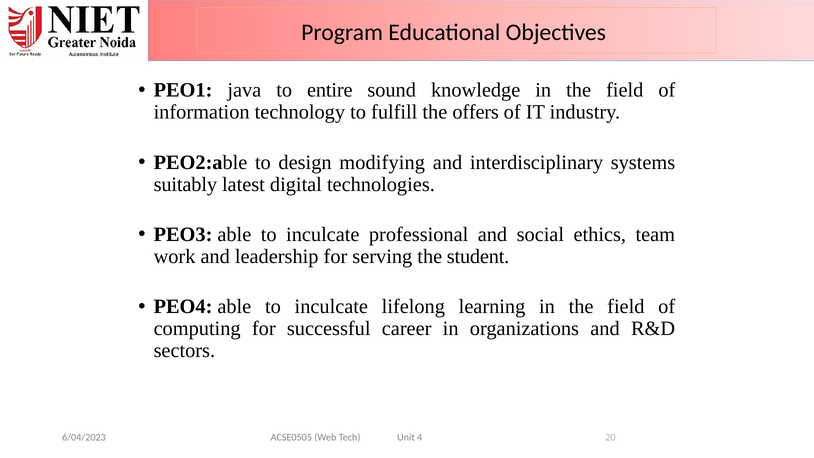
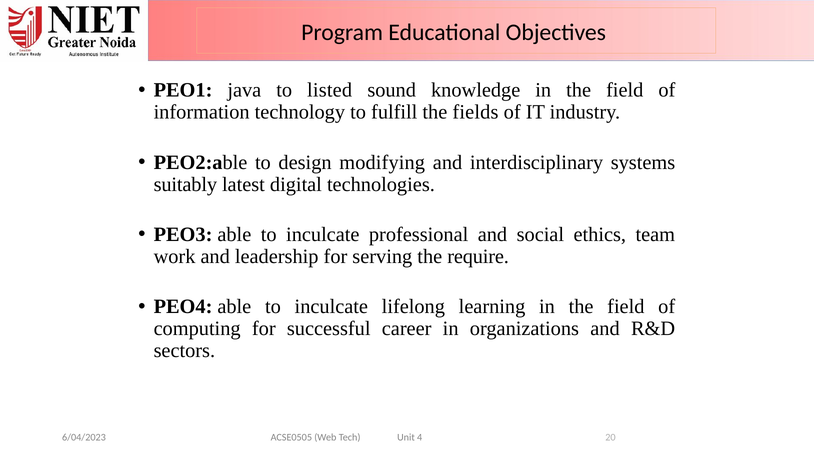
entire: entire -> listed (330, 90)
offers: offers -> fields (475, 112)
student: student -> require (478, 256)
